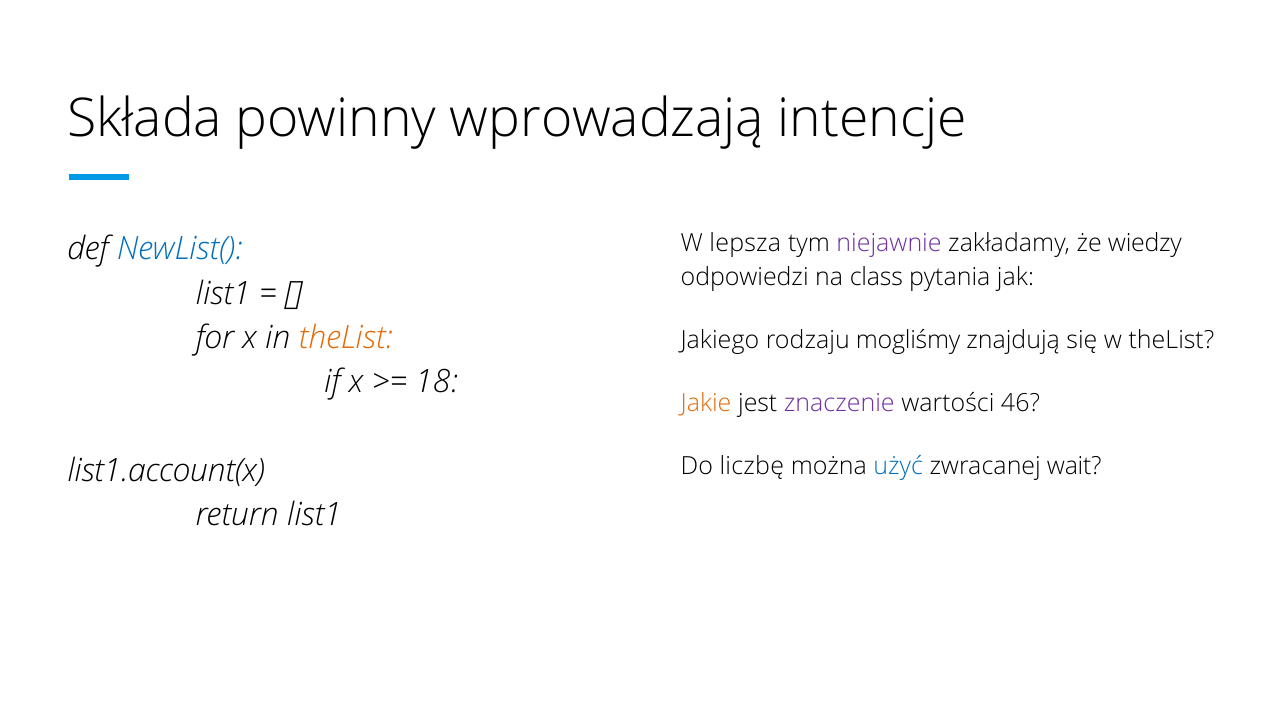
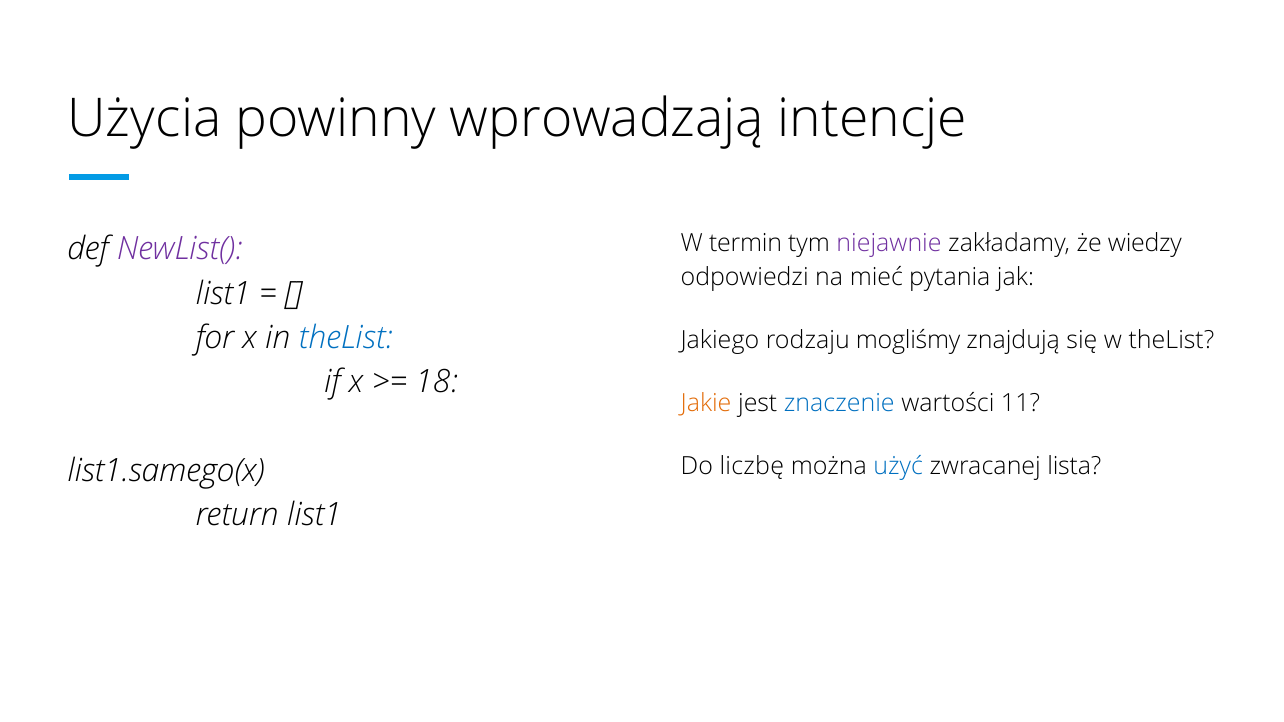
Składa: Składa -> Użycia (144, 119)
lepsza: lepsza -> termin (746, 243)
NewList( colour: blue -> purple (180, 249)
class: class -> mieć (876, 278)
theList colour: orange -> blue (346, 338)
znaczenie colour: purple -> blue (839, 403)
46: 46 -> 11 (1021, 403)
wait: wait -> lista (1074, 466)
list1.account(x: list1.account(x -> list1.samego(x (166, 471)
